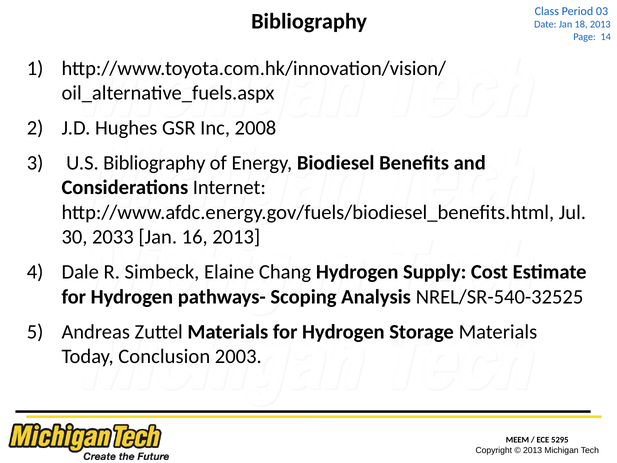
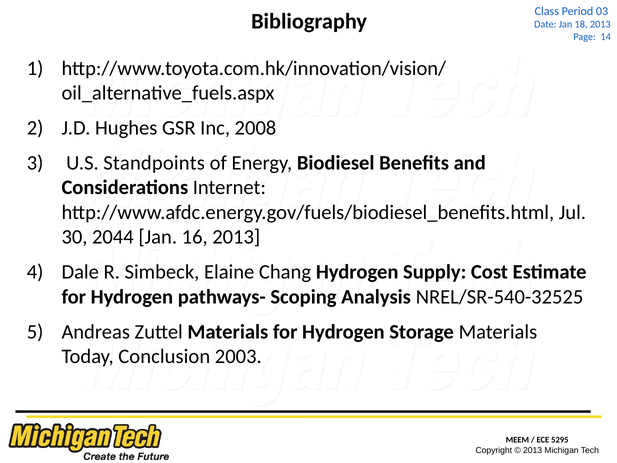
U.S Bibliography: Bibliography -> Standpoints (154, 163)
2033: 2033 -> 2044 (113, 237)
